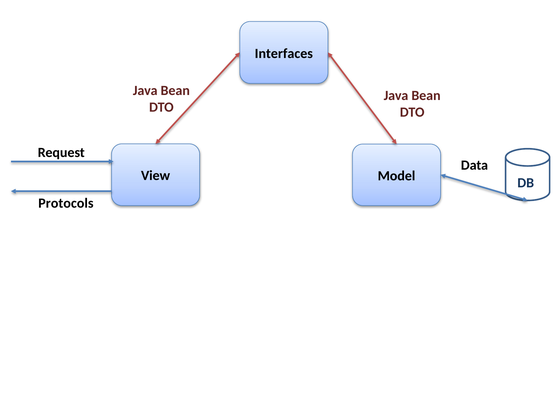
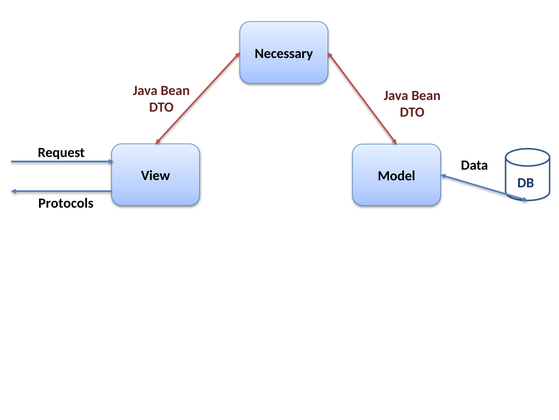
Interfaces: Interfaces -> Necessary (284, 53)
